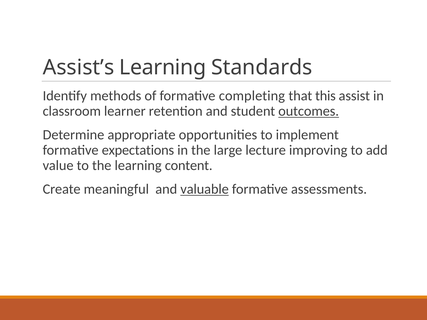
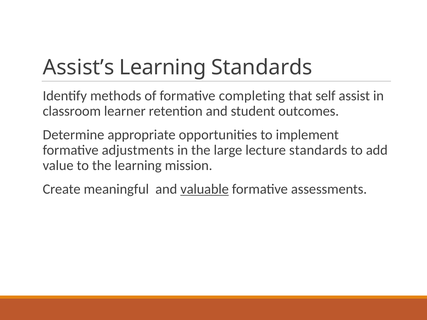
this: this -> self (325, 96)
outcomes underline: present -> none (309, 111)
expectations: expectations -> adjustments (138, 150)
lecture improving: improving -> standards (318, 150)
content: content -> mission (189, 166)
